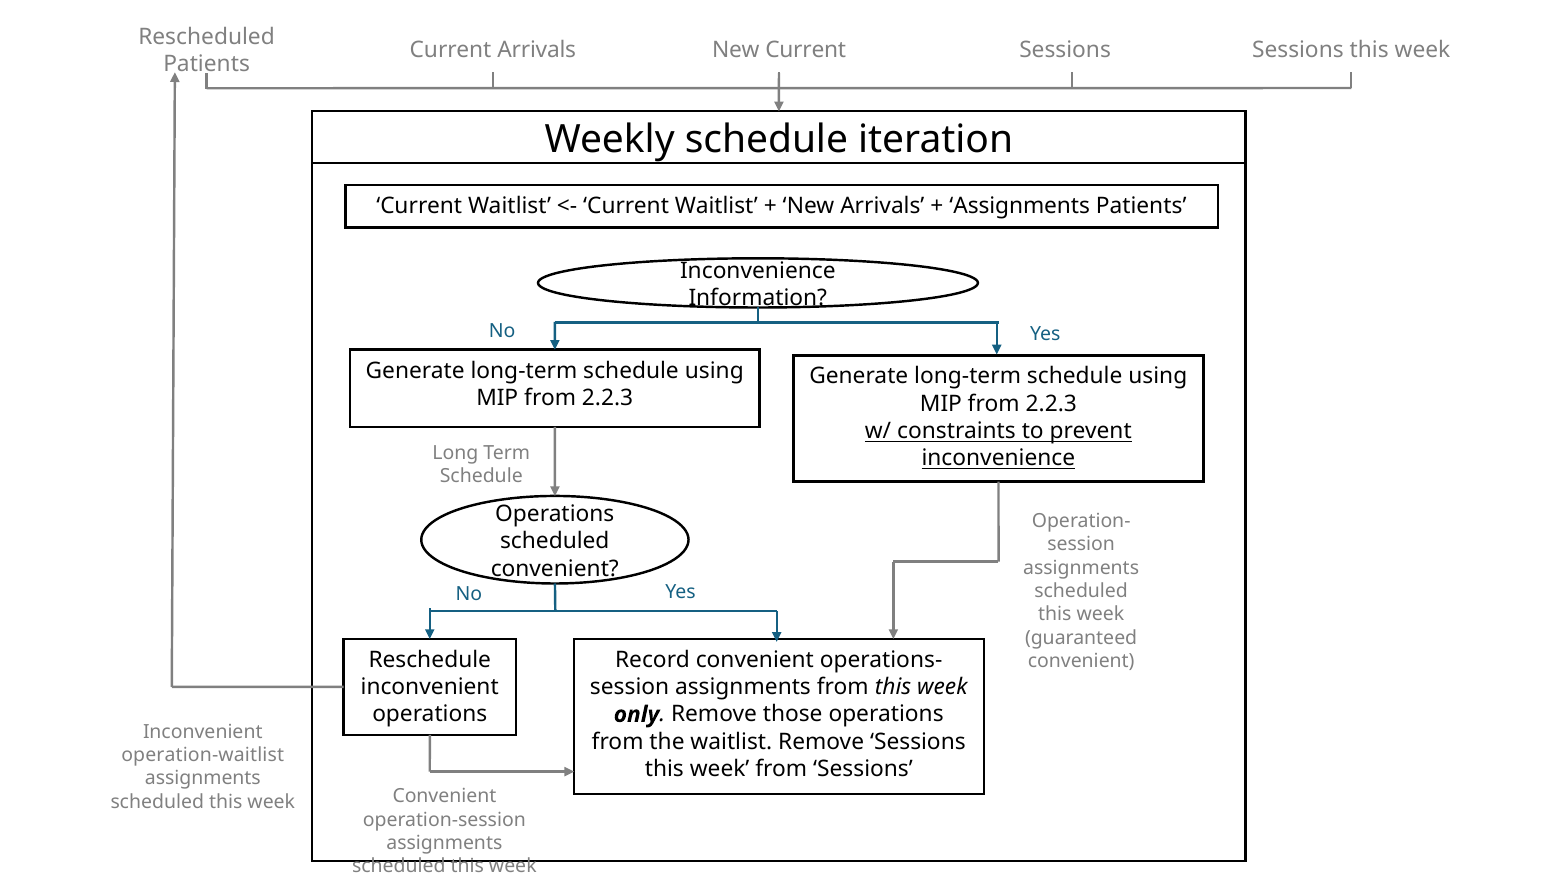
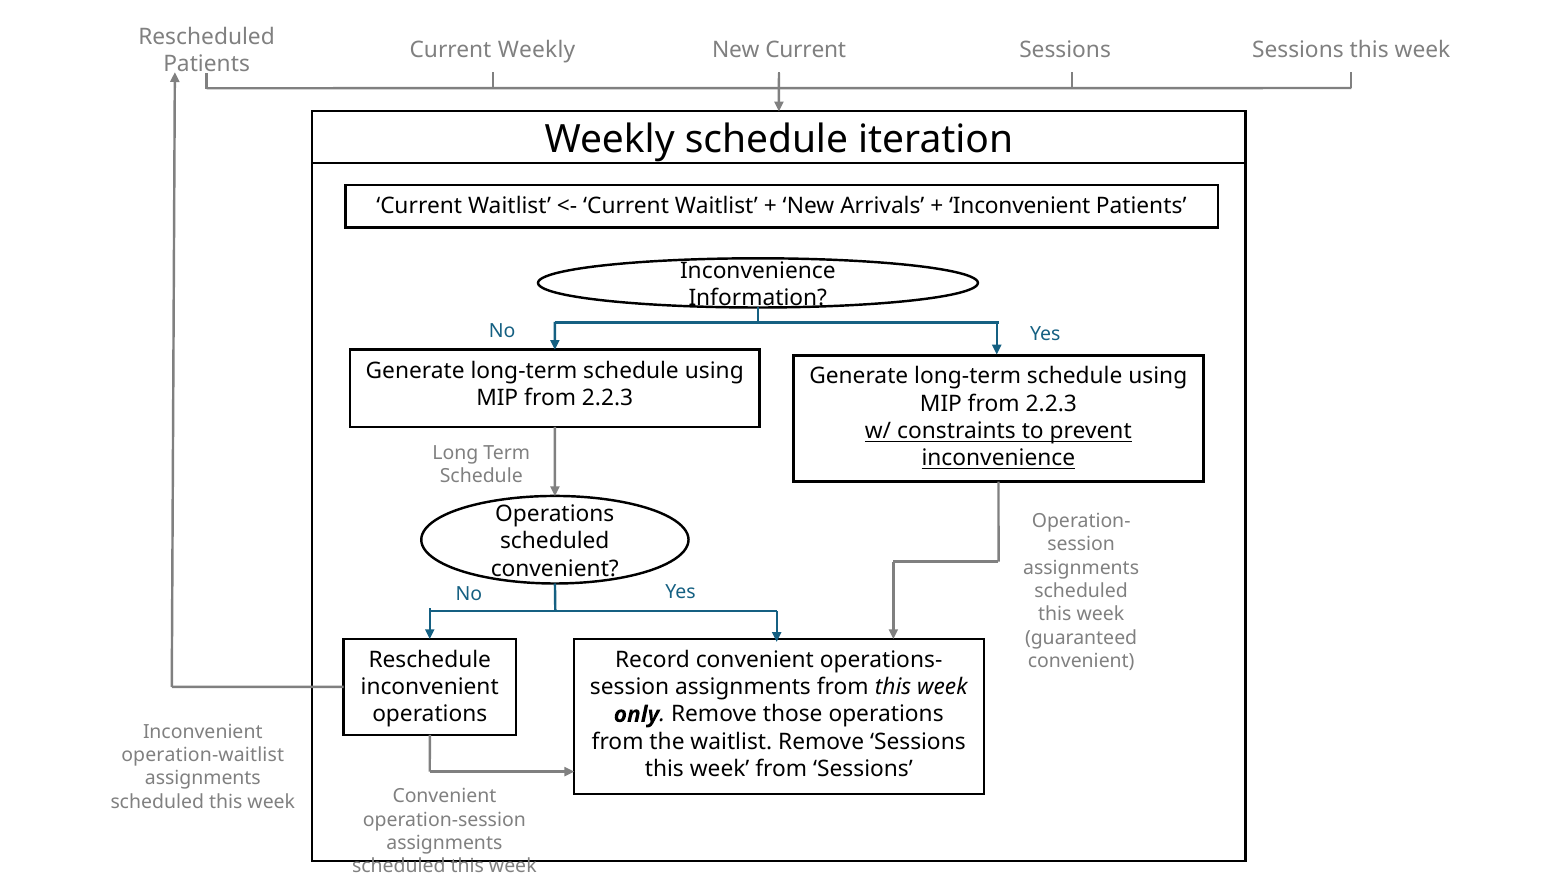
Current Arrivals: Arrivals -> Weekly (537, 50)
Assignments: Assignments -> Inconvenient (1020, 206)
